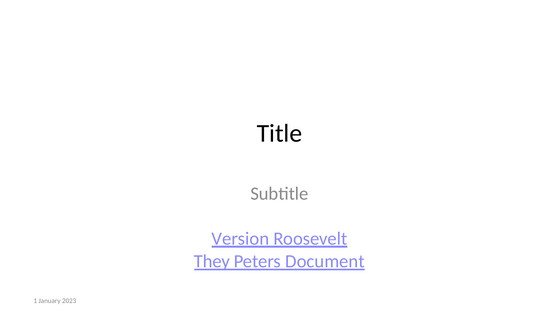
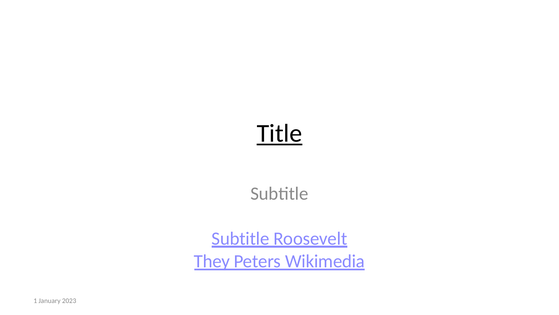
Title underline: none -> present (279, 133)
Version: Version -> Subtitle (240, 238)
Document: Document -> Wikimedia (325, 261)
